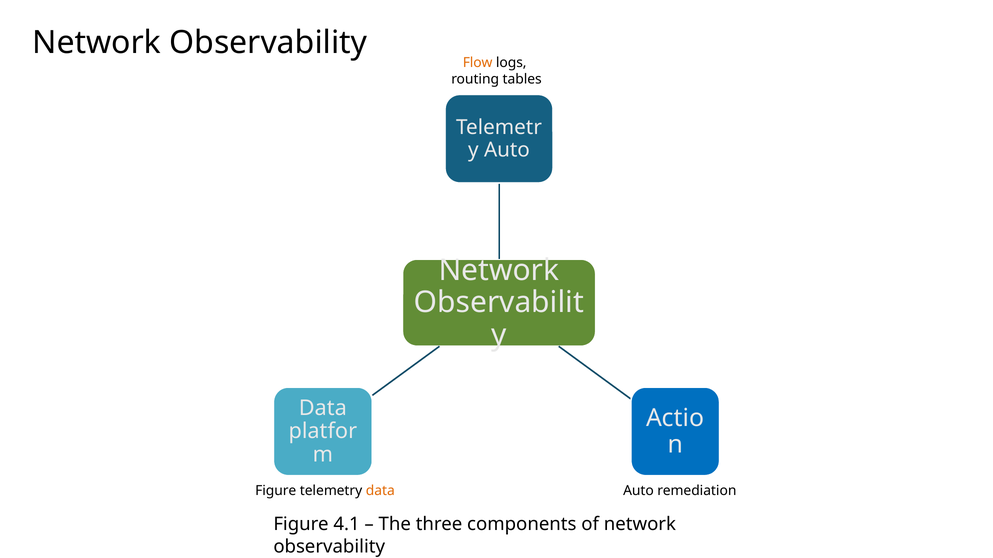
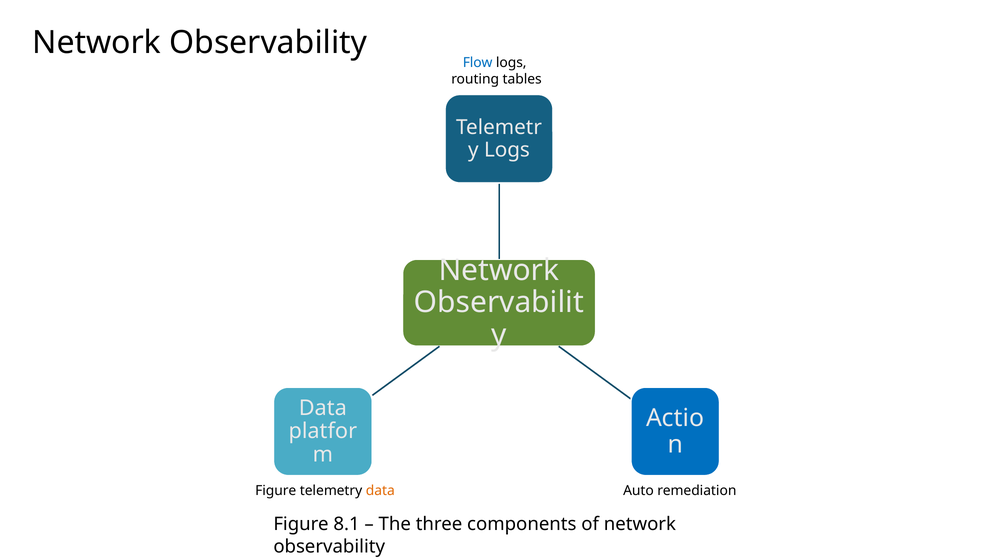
Flow colour: orange -> blue (478, 63)
Auto: Auto -> Logs (507, 150)
4.1: 4.1 -> 8.1 (347, 525)
